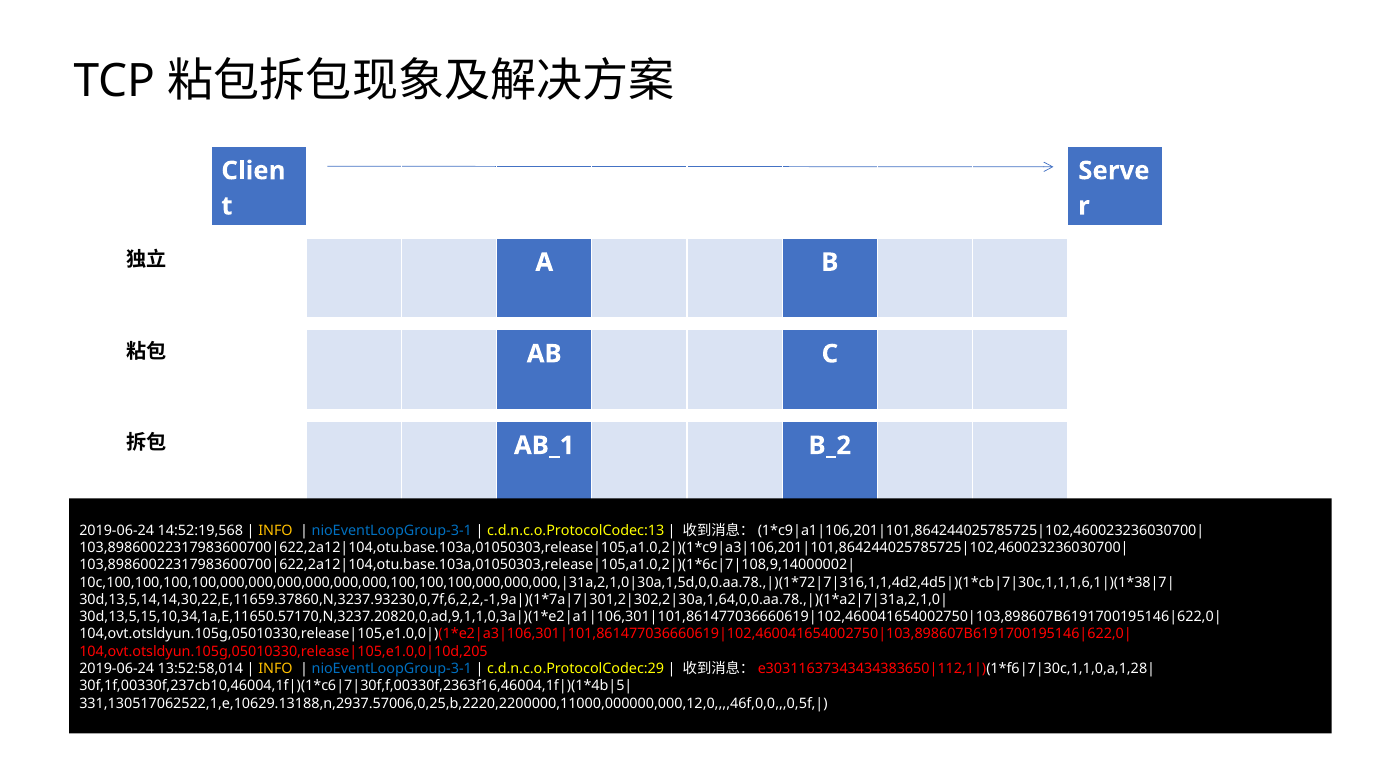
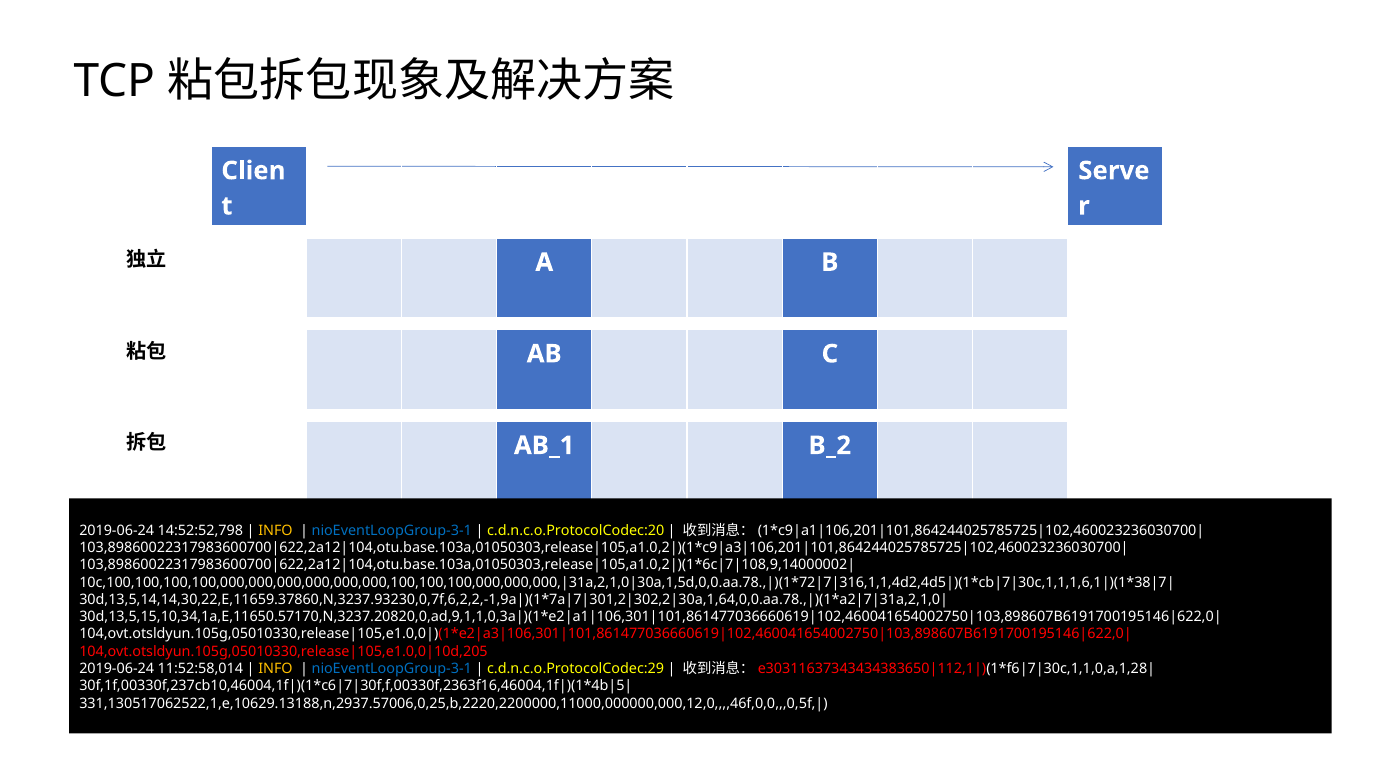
14:52:19,568: 14:52:19,568 -> 14:52:52,798 (200, 530)
c.d.n.c.o.ProtocolCodec:13: c.d.n.c.o.ProtocolCodec:13 -> c.d.n.c.o.ProtocolCodec:20 (576, 530)
13:52:58,014: 13:52:58,014 -> 11:52:58,014 (200, 669)
